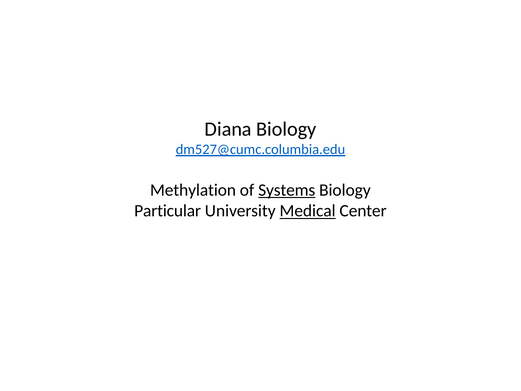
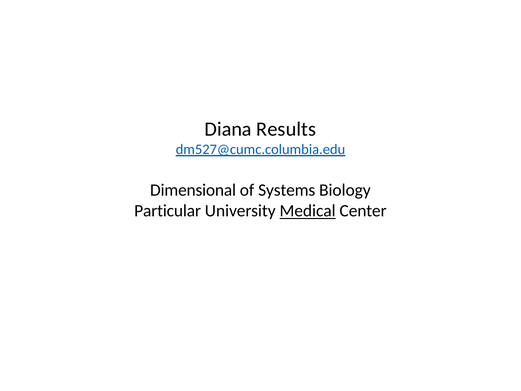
Diana Biology: Biology -> Results (286, 129)
Methylation: Methylation -> Dimensional (193, 190)
Systems underline: present -> none (287, 190)
